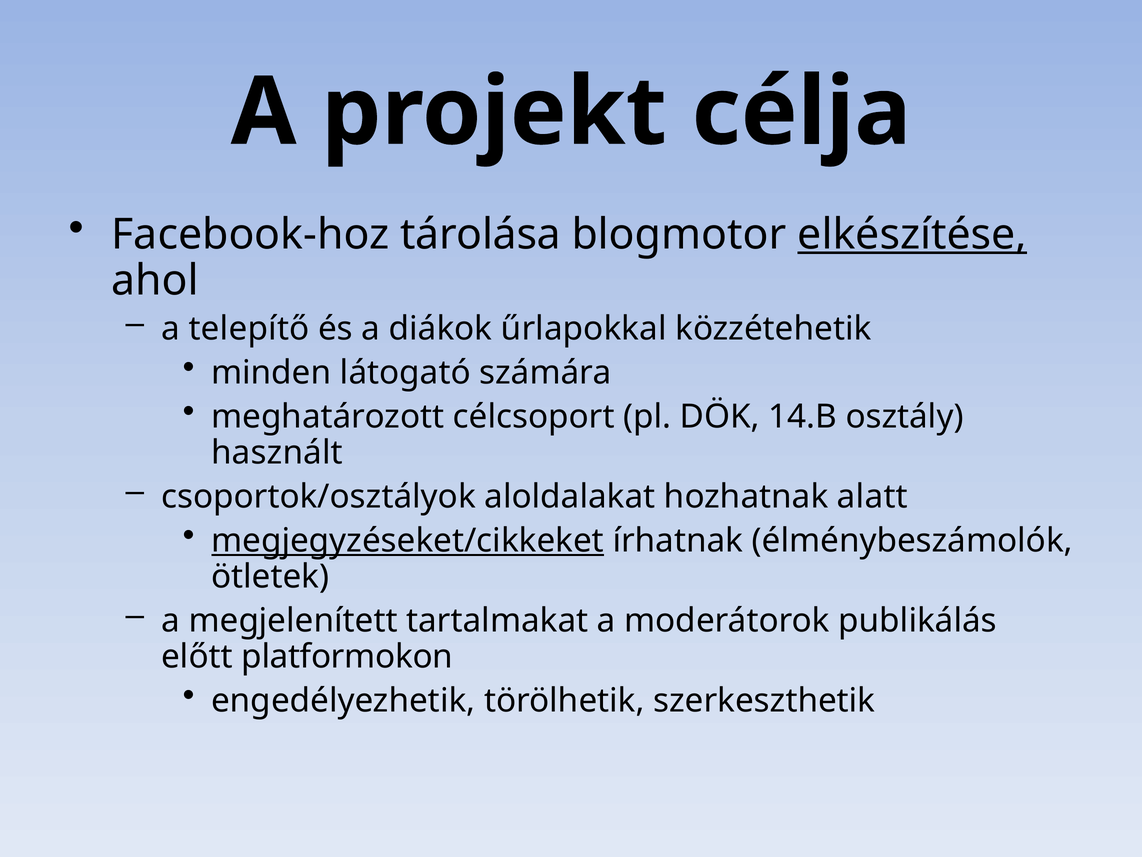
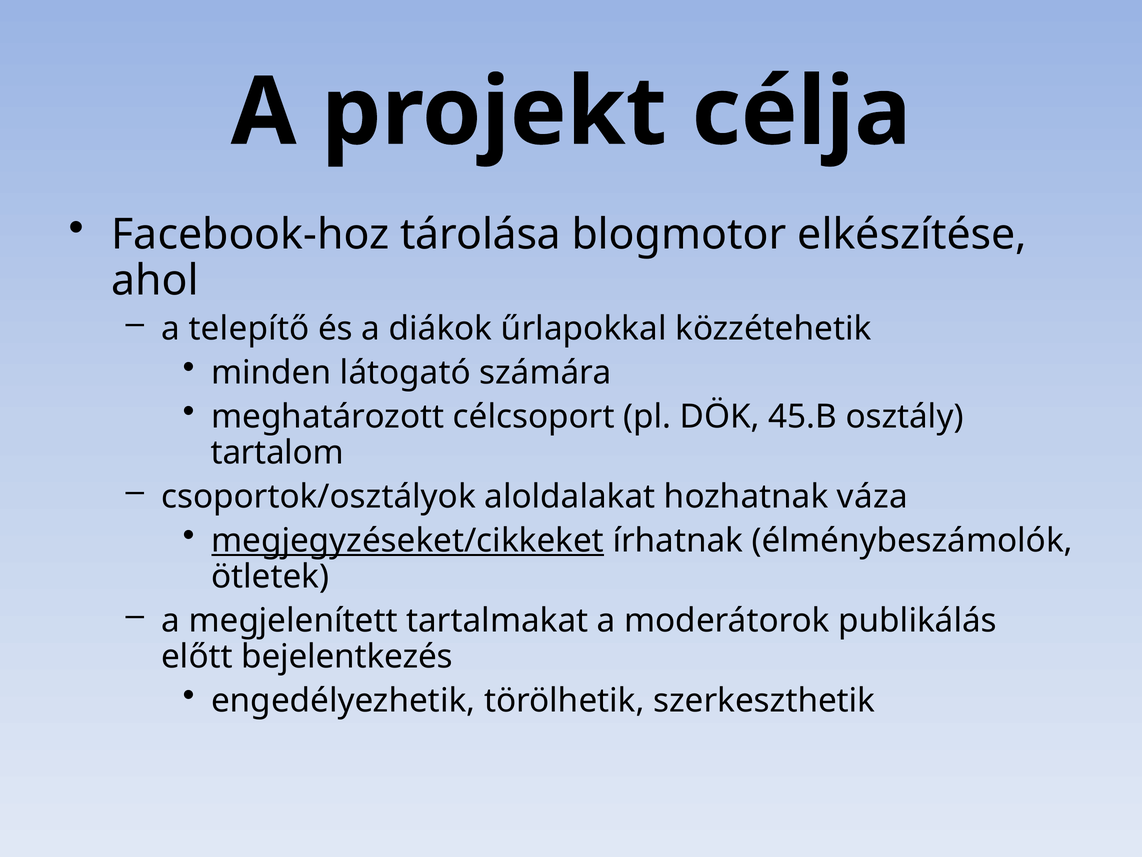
elkészítése underline: present -> none (912, 234)
14.B: 14.B -> 45.B (803, 416)
használt: használt -> tartalom (277, 452)
alatt: alatt -> váza (872, 496)
platformokon: platformokon -> bejelentkezés (347, 656)
